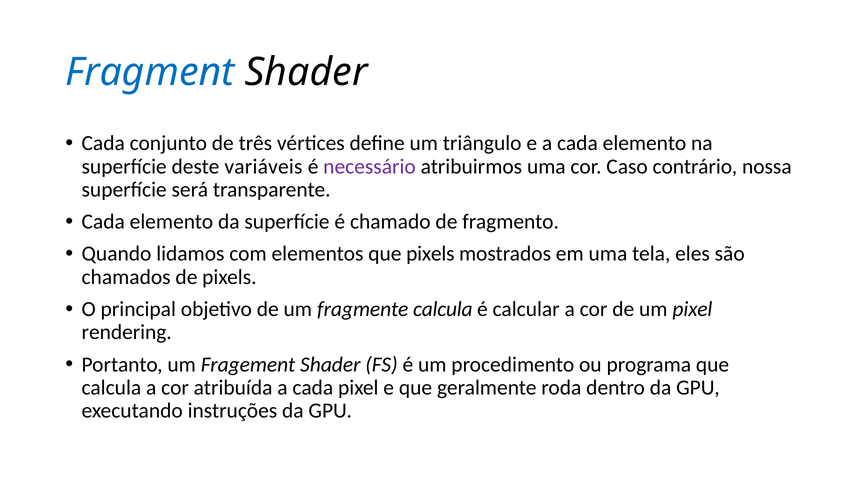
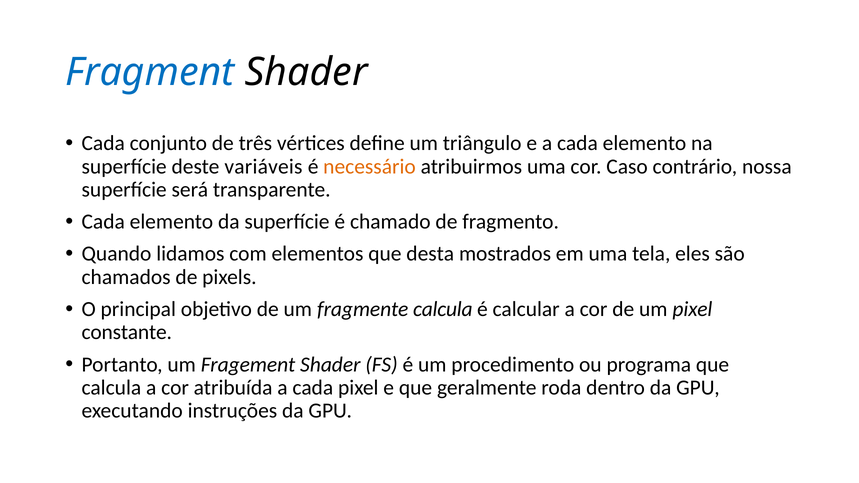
necessário colour: purple -> orange (370, 167)
que pixels: pixels -> desta (430, 254)
rendering: rendering -> constante (127, 332)
